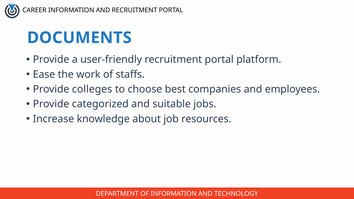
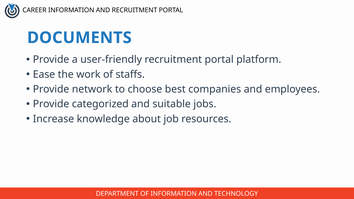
colleges: colleges -> network (92, 89)
